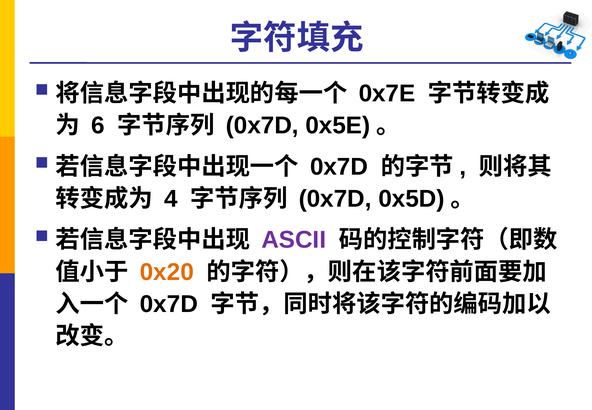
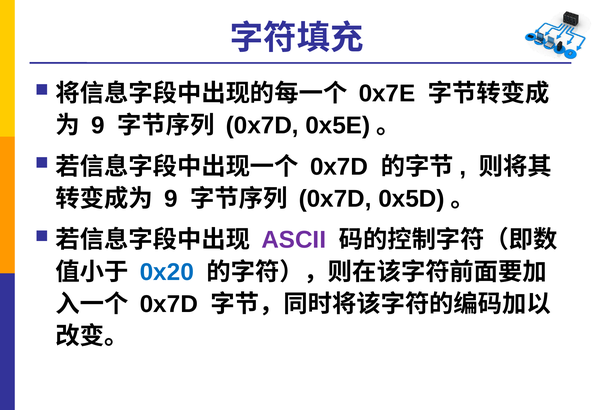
6: 6 -> 9 (98, 125)
4: 4 -> 9 (171, 199)
0x20 colour: orange -> blue (167, 272)
